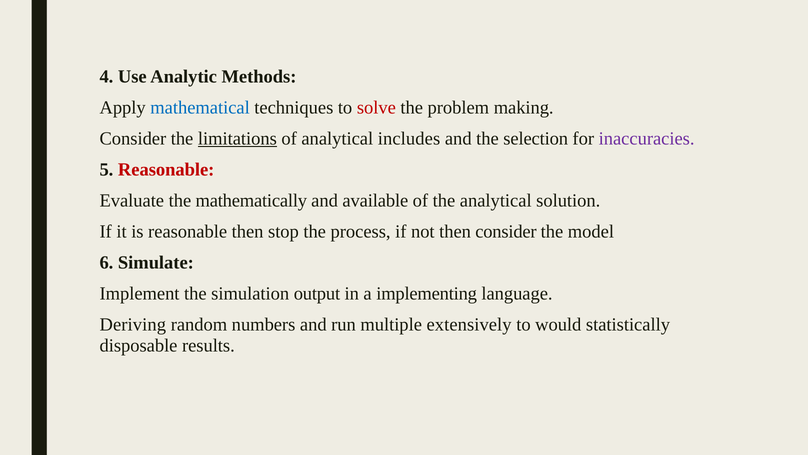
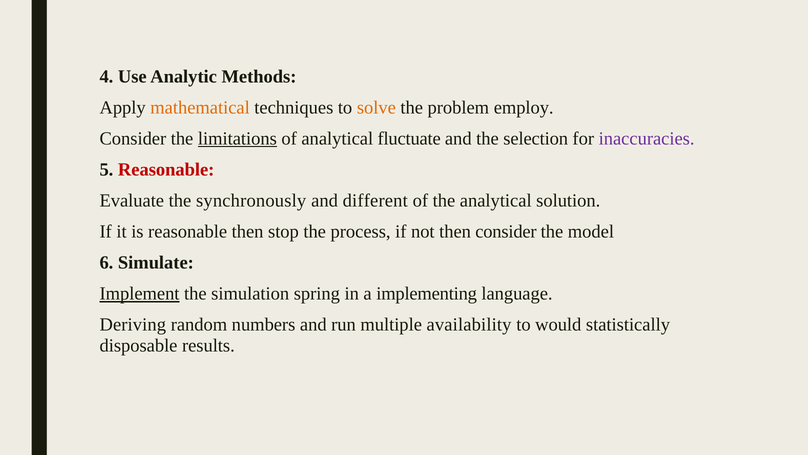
mathematical colour: blue -> orange (200, 108)
solve colour: red -> orange (376, 108)
making: making -> employ (524, 108)
includes: includes -> fluctuate (409, 138)
mathematically: mathematically -> synchronously (251, 200)
available: available -> different (375, 200)
Implement underline: none -> present (140, 293)
output: output -> spring (317, 293)
extensively: extensively -> availability (469, 324)
